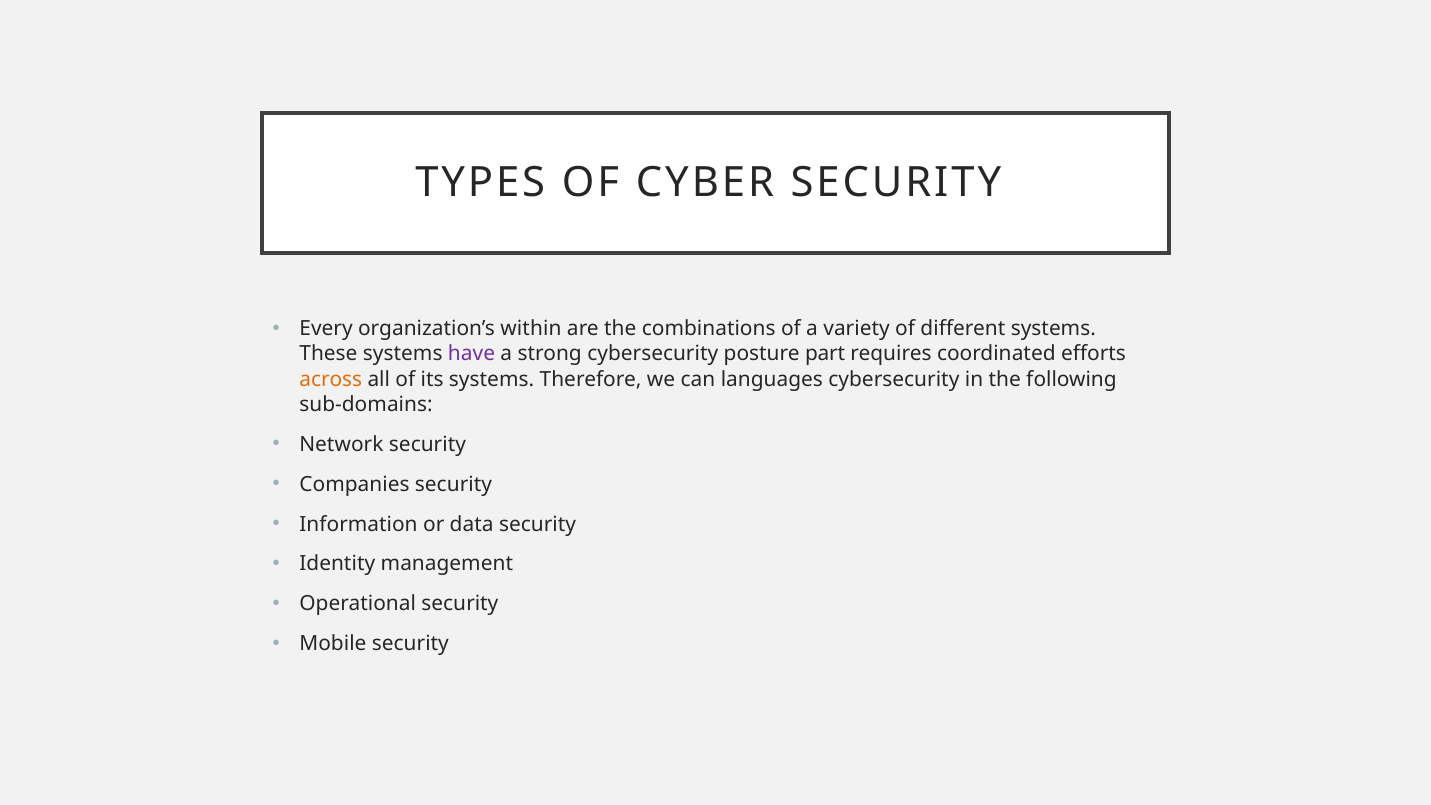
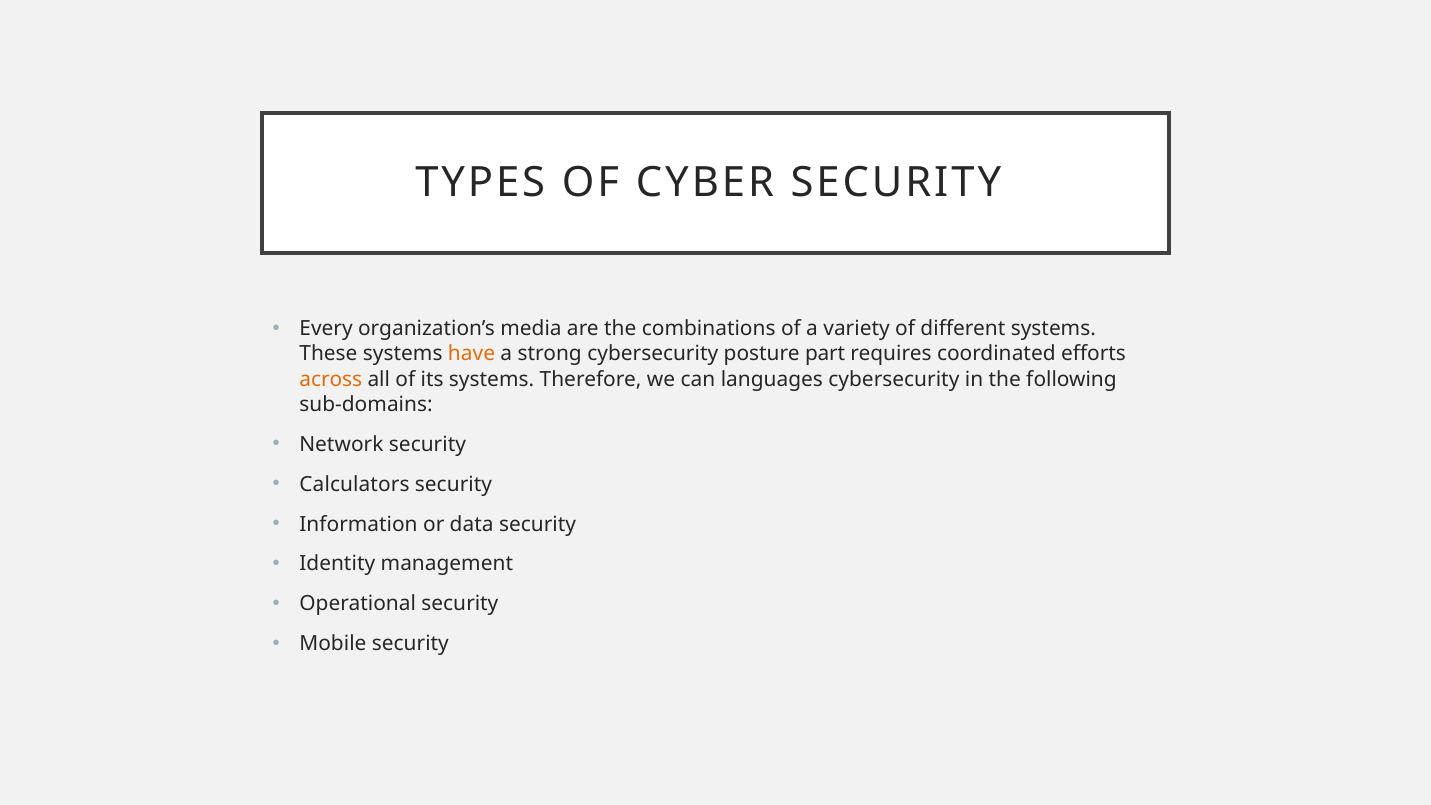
within: within -> media (531, 329)
have colour: purple -> orange (471, 354)
Companies: Companies -> Calculators (354, 484)
